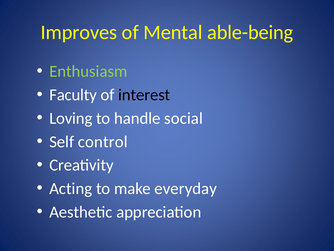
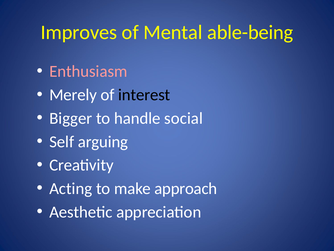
Enthusiasm colour: light green -> pink (88, 71)
Faculty: Faculty -> Merely (73, 95)
Loving: Loving -> Bigger (71, 118)
control: control -> arguing (103, 141)
everyday: everyday -> approach (186, 188)
